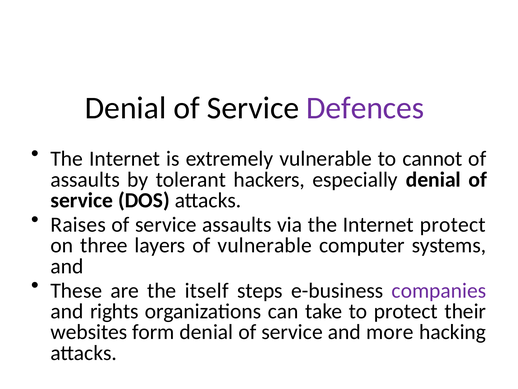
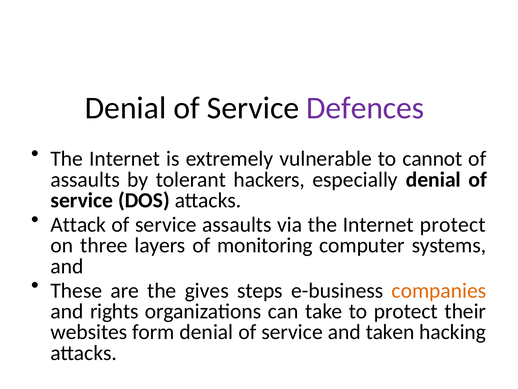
Raises: Raises -> Attack (78, 224)
of vulnerable: vulnerable -> monitoring (265, 245)
itself: itself -> gives (207, 290)
companies colour: purple -> orange (439, 290)
more: more -> taken (390, 332)
